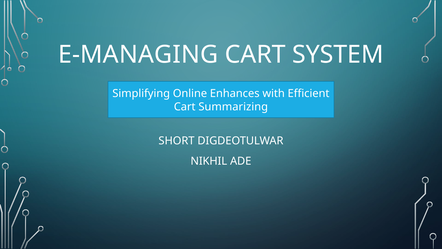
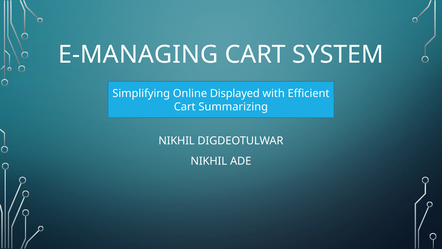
Enhances: Enhances -> Displayed (235, 93)
SHORT: SHORT -> NIKHIL (177, 141)
